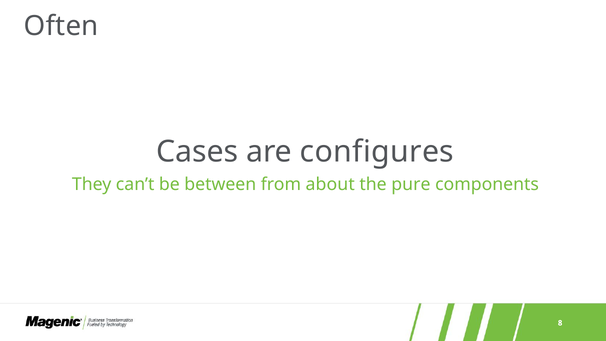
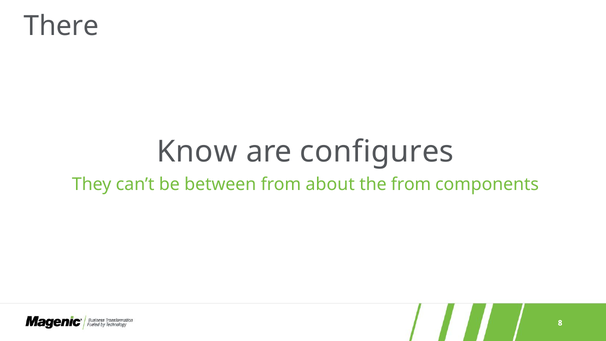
Often: Often -> There (61, 26)
Cases: Cases -> Know (197, 152)
the pure: pure -> from (411, 184)
